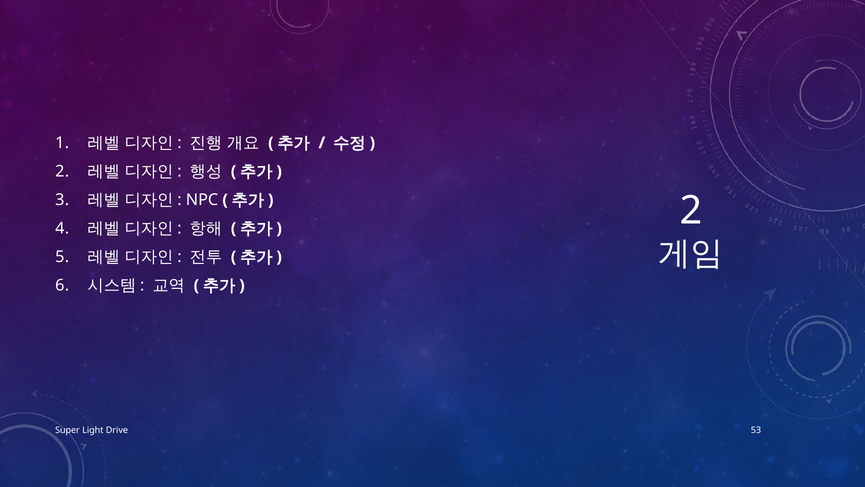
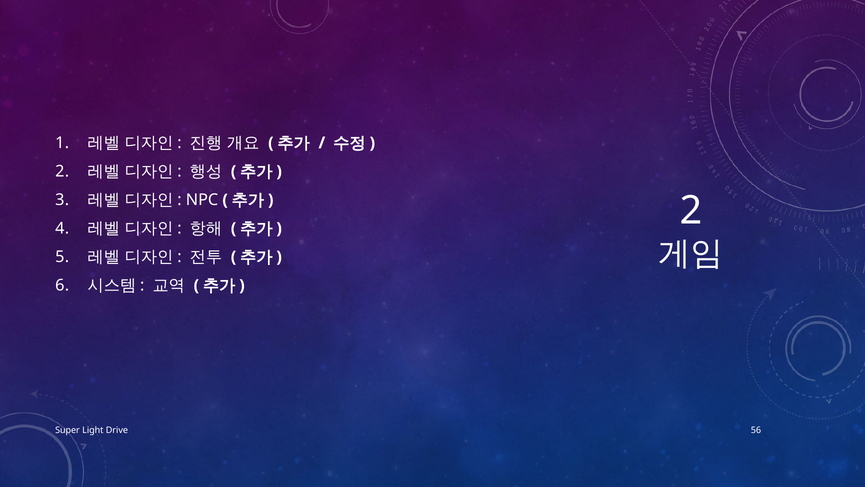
53: 53 -> 56 (756, 430)
